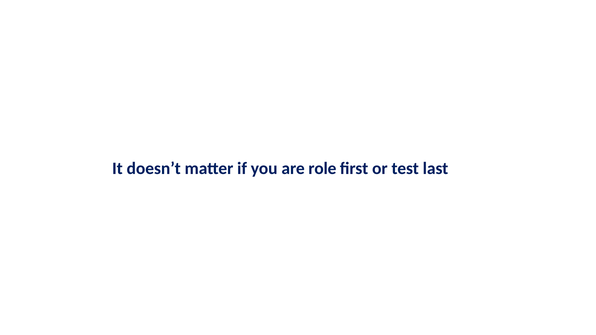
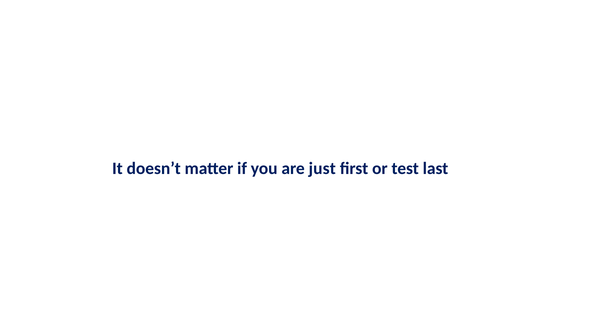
role: role -> just (322, 169)
